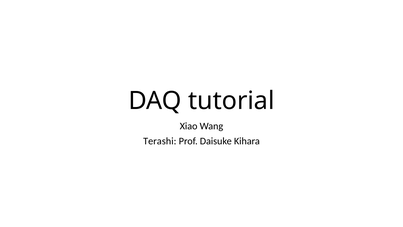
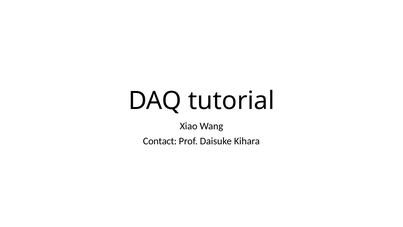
Terashi: Terashi -> Contact (160, 141)
